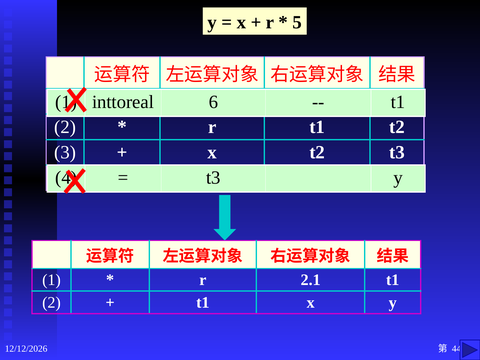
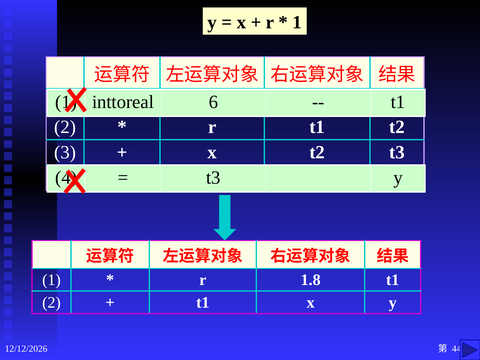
5: 5 -> 1 (297, 22)
2.1: 2.1 -> 1.8 (311, 280)
